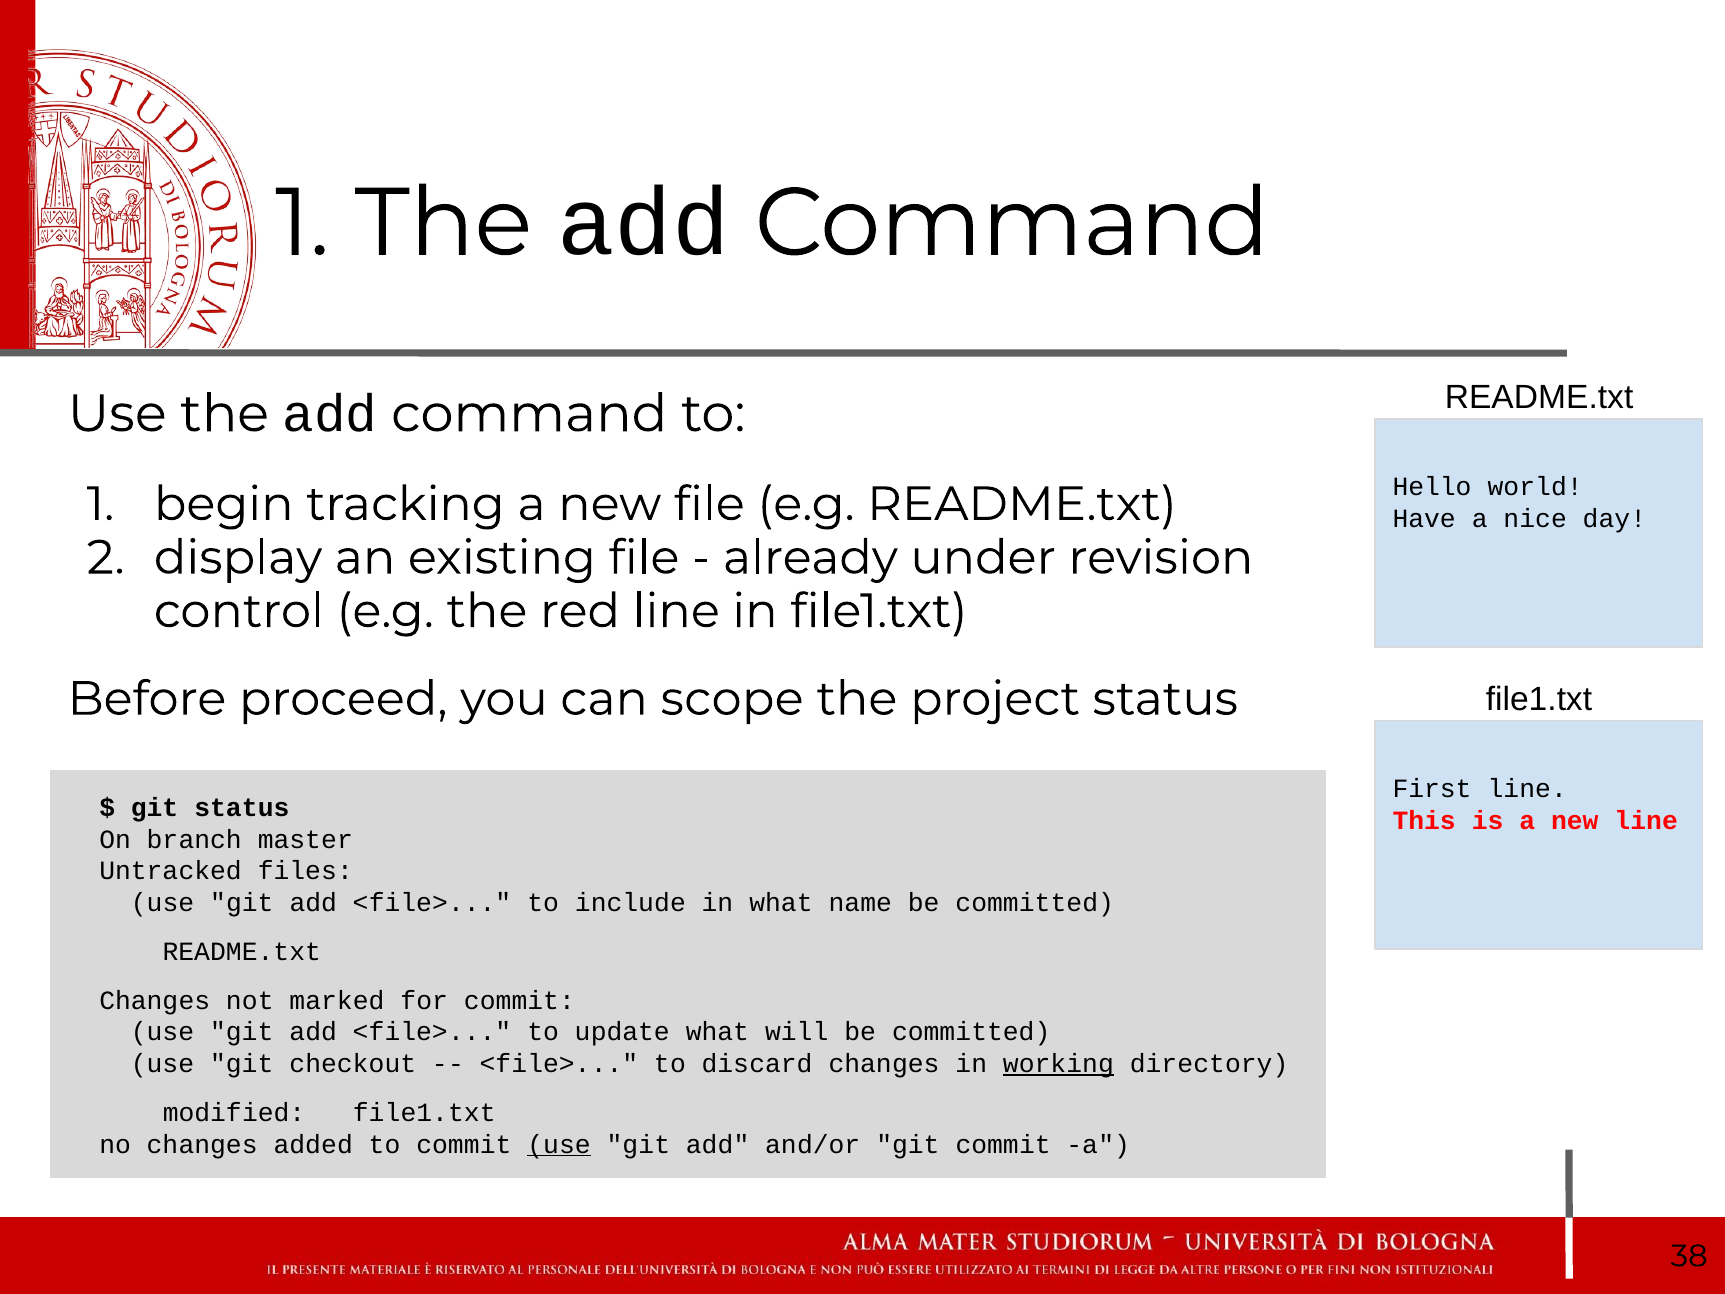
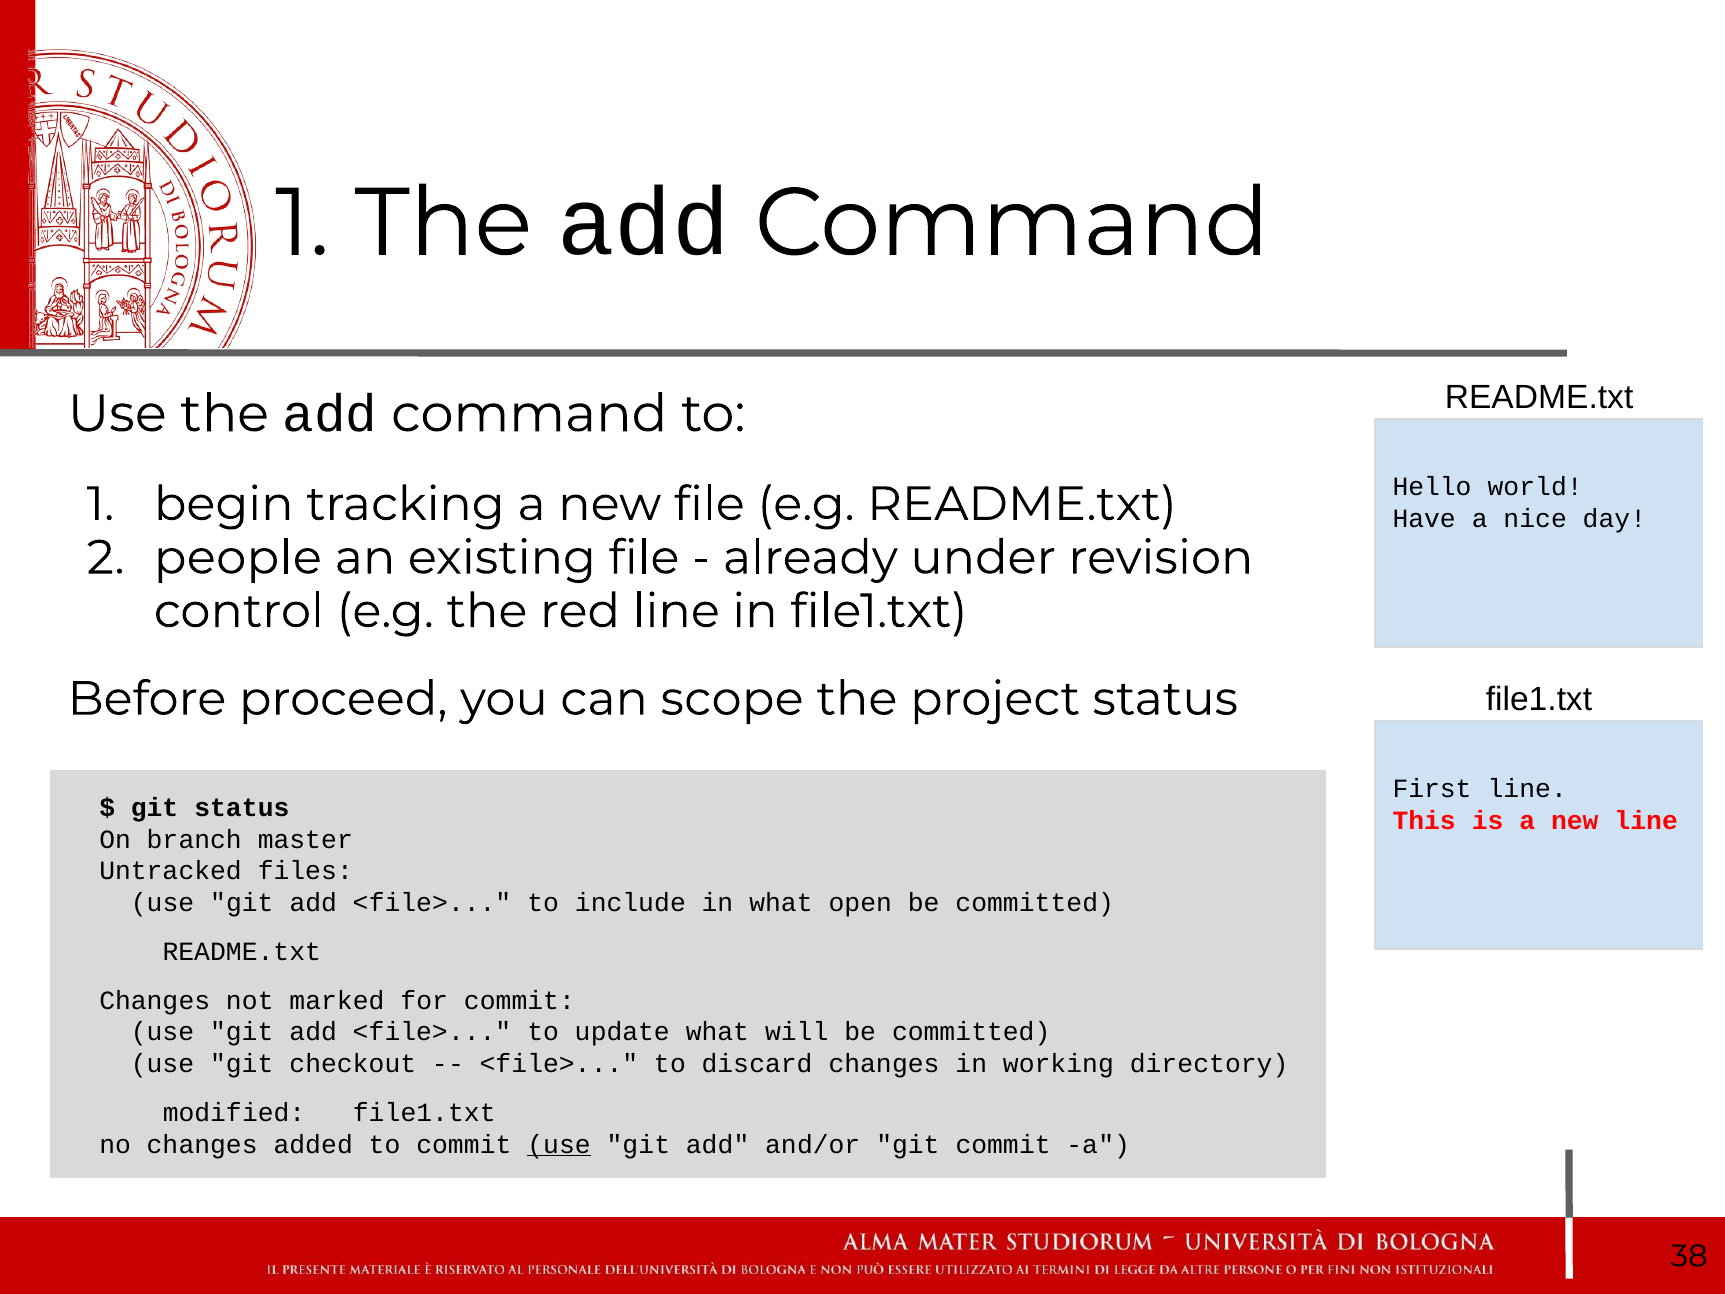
display: display -> people (238, 558)
name: name -> open (860, 902)
working underline: present -> none (1058, 1064)
